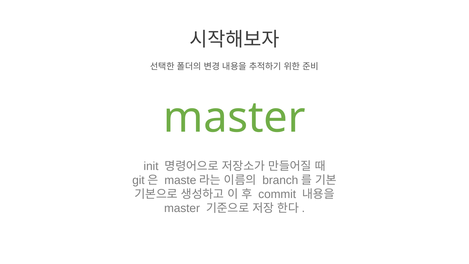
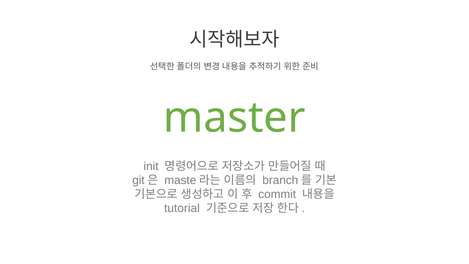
master: master -> tutorial (182, 208)
